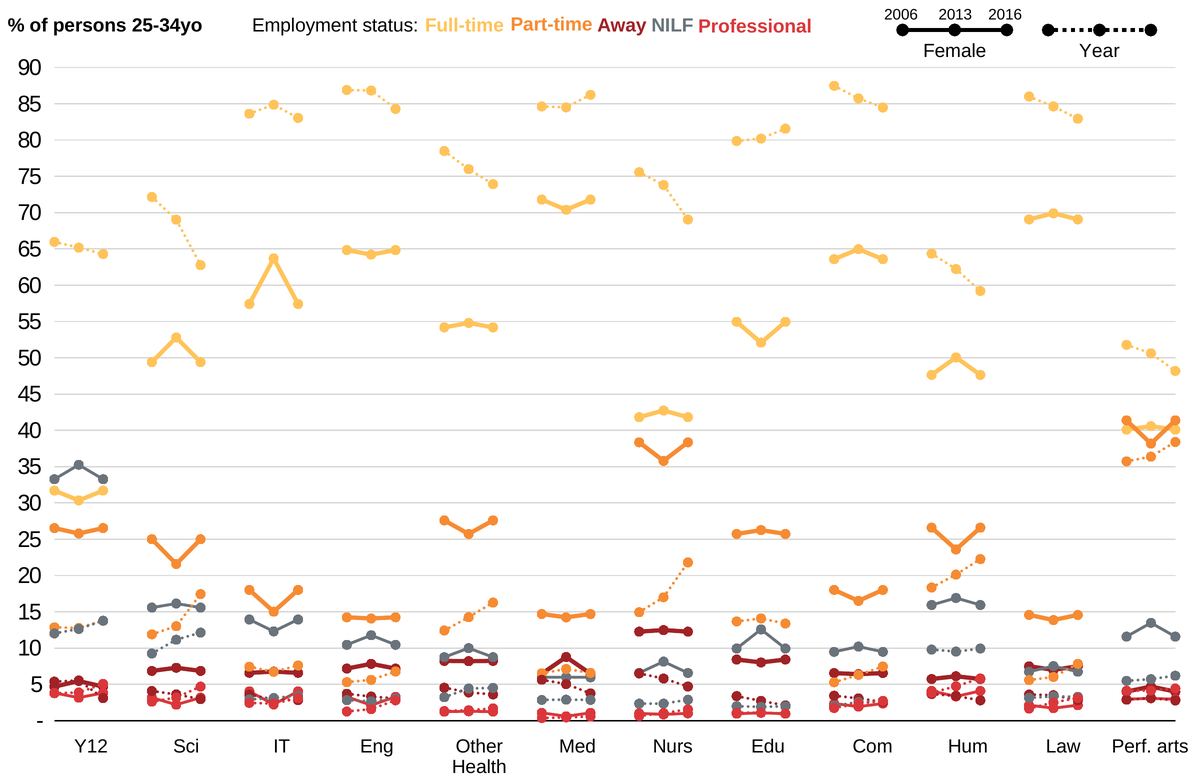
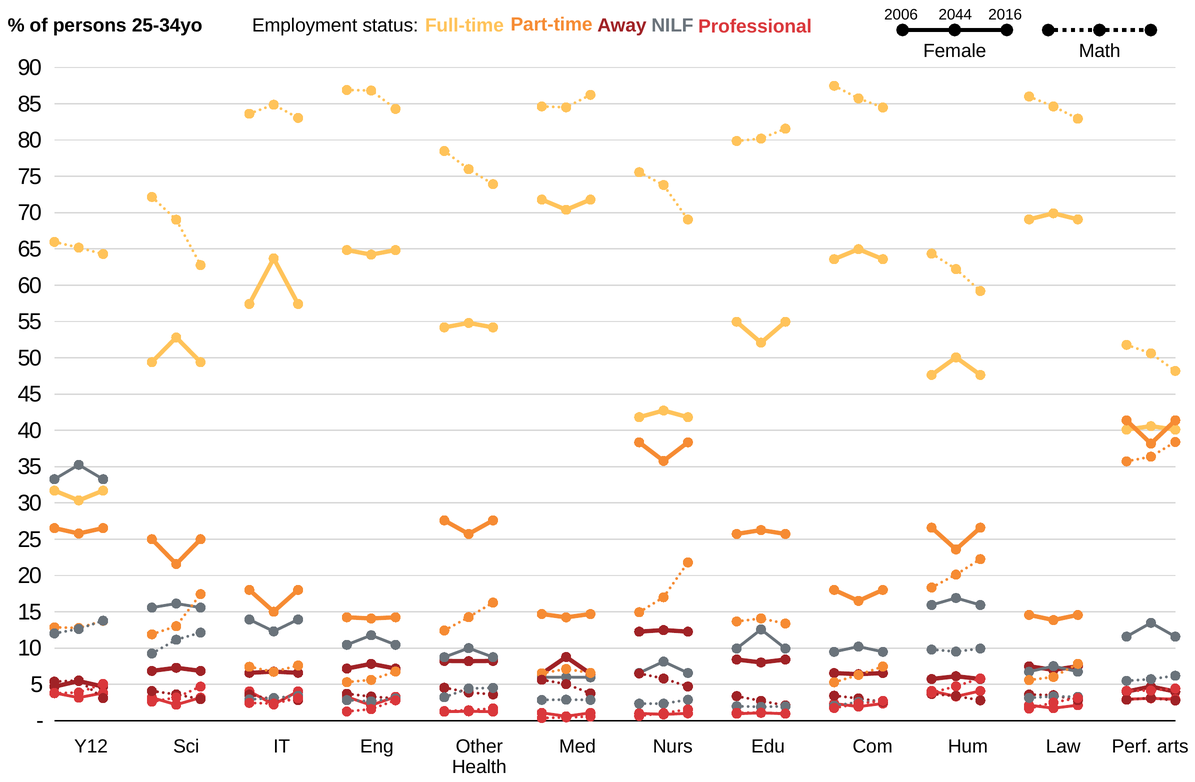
2013: 2013 -> 2044 (955, 15)
Year: Year -> Math (1100, 51)
